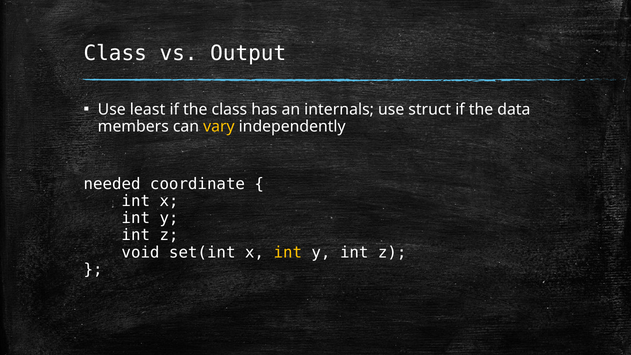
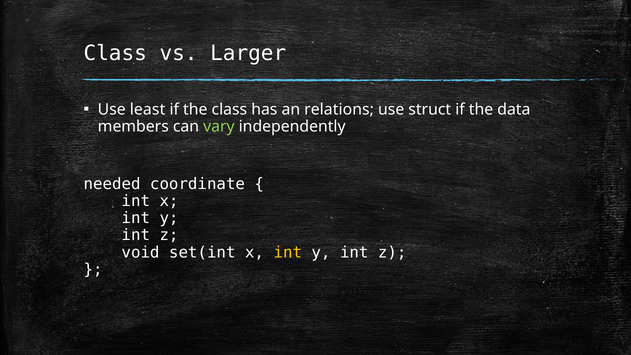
Output: Output -> Larger (248, 53)
internals: internals -> relations (339, 109)
vary colour: yellow -> light green (219, 126)
